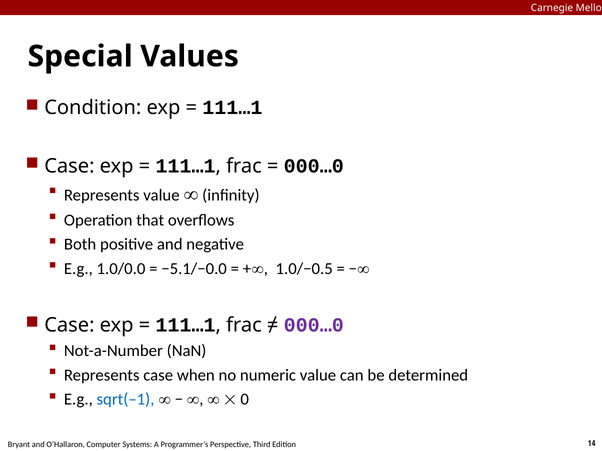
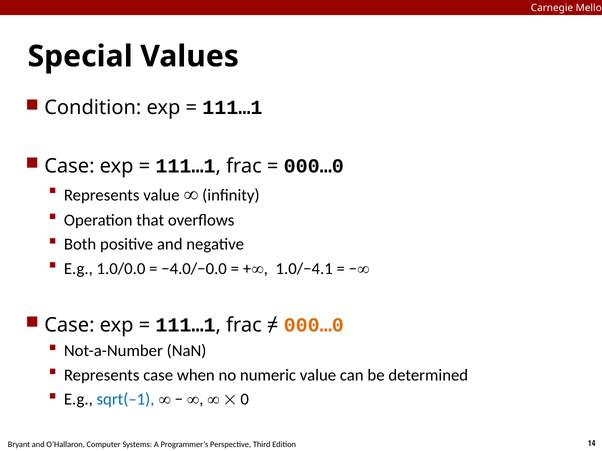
−5.1/−0.0: −5.1/−0.0 -> −4.0/−0.0 (194, 269)
1.0/−0.5: 1.0/−0.5 -> 1.0/−4.1 (304, 269)
000…0 colour: purple -> orange (314, 325)
